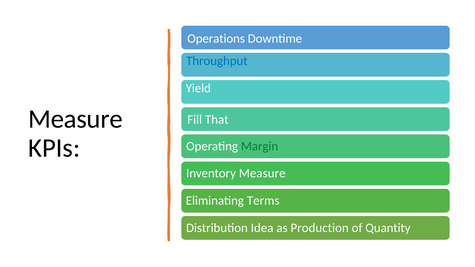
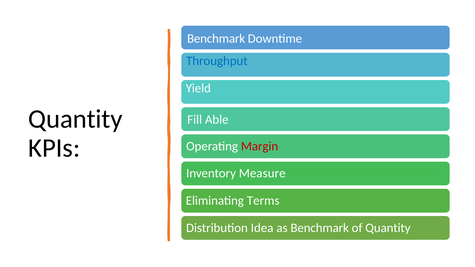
Operations: Operations -> Benchmark (216, 39)
Measure: Measure -> Quantity (75, 119)
That: That -> Able (217, 120)
Margin colour: green -> red (260, 146)
as Production: Production -> Benchmark (320, 228)
